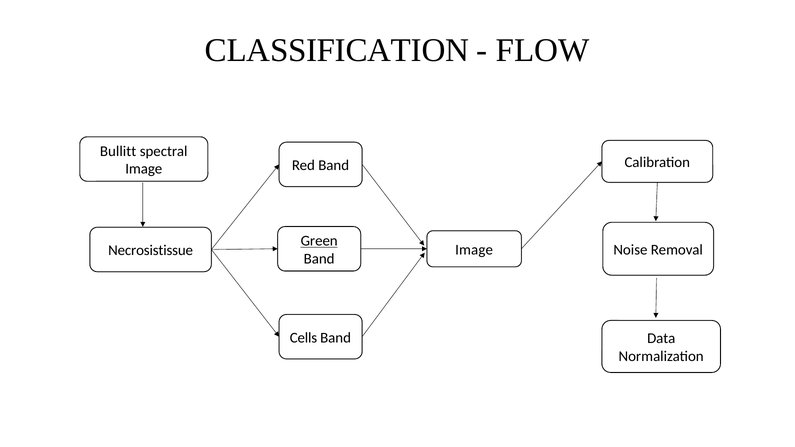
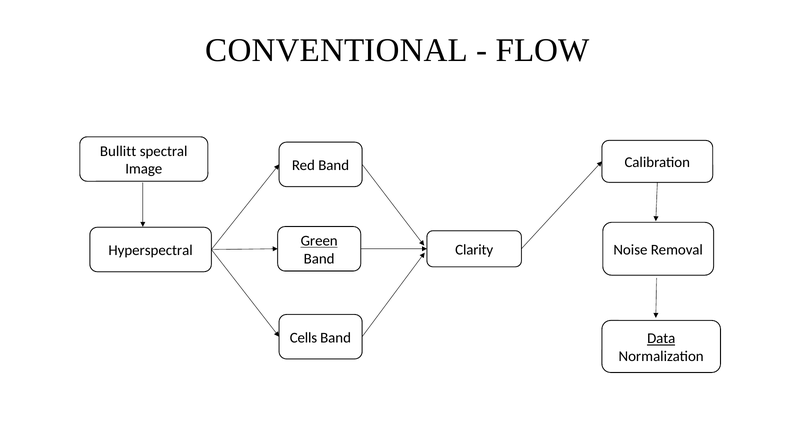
CLASSIFICATION: CLASSIFICATION -> CONVENTIONAL (337, 50)
Image: Image -> Clarity (474, 250)
Necrosistissue: Necrosistissue -> Hyperspectral (151, 251)
Data underline: none -> present (661, 339)
